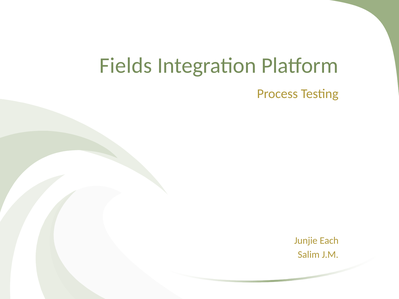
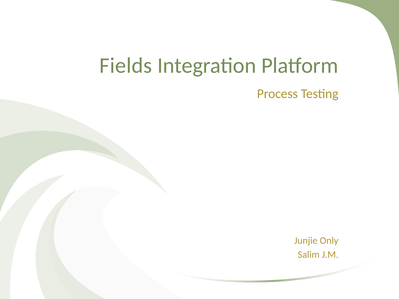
Each: Each -> Only (329, 241)
